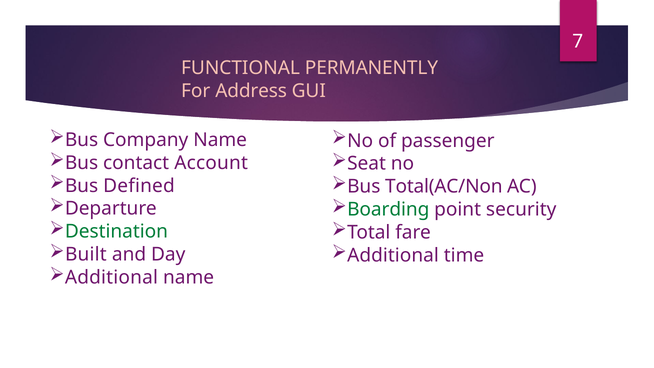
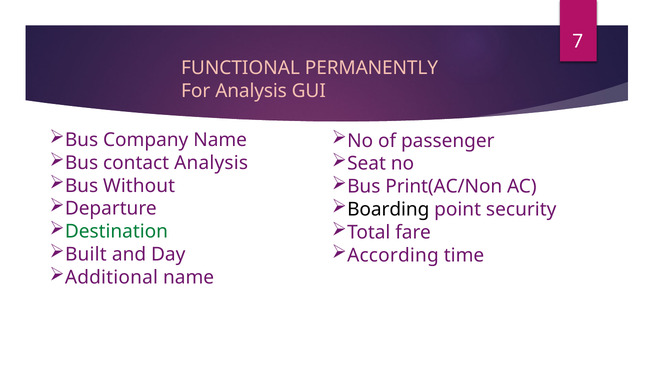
For Address: Address -> Analysis (251, 91)
contact Account: Account -> Analysis (211, 163)
Defined: Defined -> Without (139, 186)
Total(AC/Non: Total(AC/Non -> Print(AC/Non (444, 186)
Boarding colour: green -> black (388, 209)
Additional: Additional -> According (393, 255)
